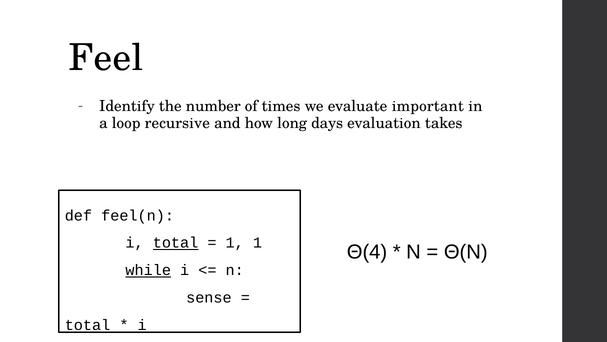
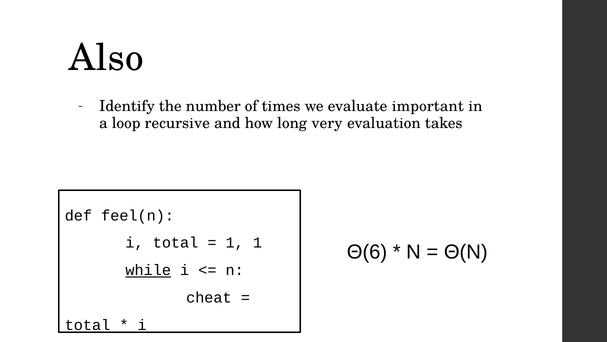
Feel: Feel -> Also (106, 58)
days: days -> very (327, 123)
total underline: present -> none (176, 243)
Θ(4: Θ(4 -> Θ(6 (367, 251)
sense: sense -> cheat (209, 297)
